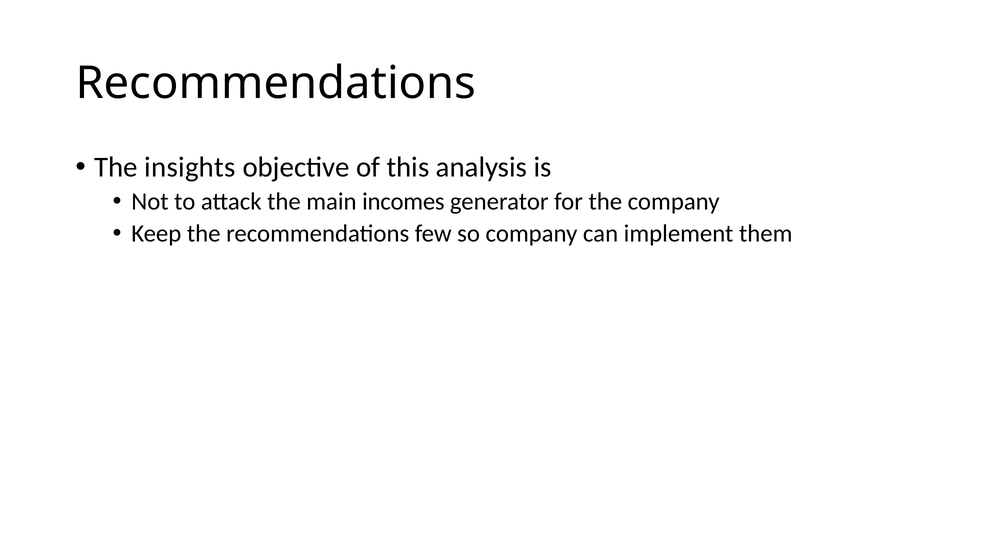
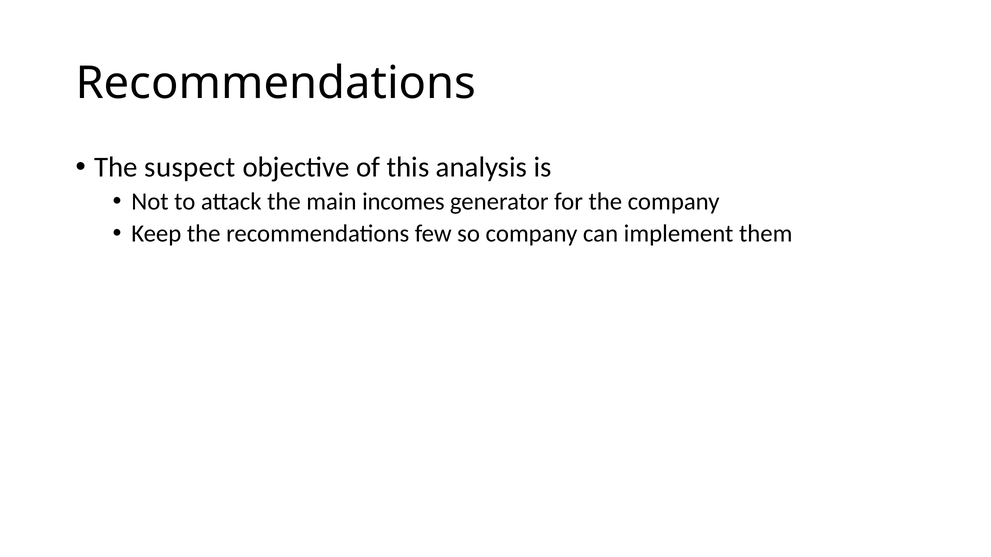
insights: insights -> suspect (190, 167)
